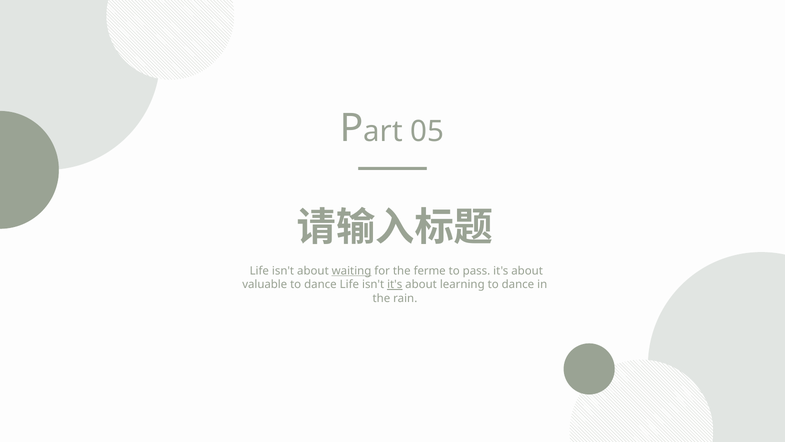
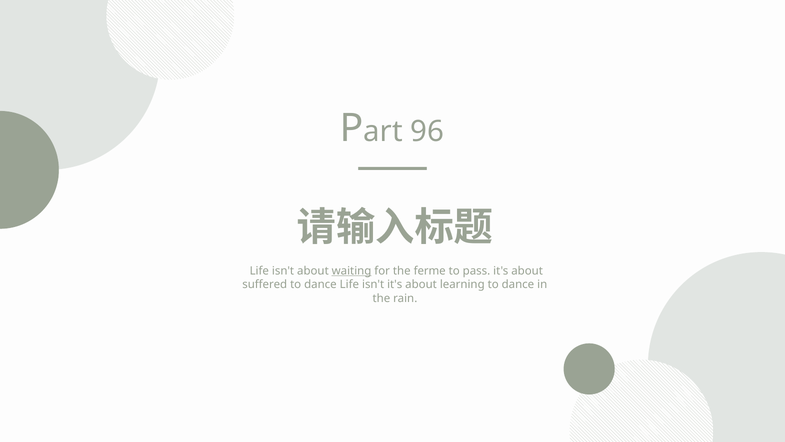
05: 05 -> 96 (427, 131)
valuable: valuable -> suffered (265, 284)
it's underline: present -> none (395, 284)
